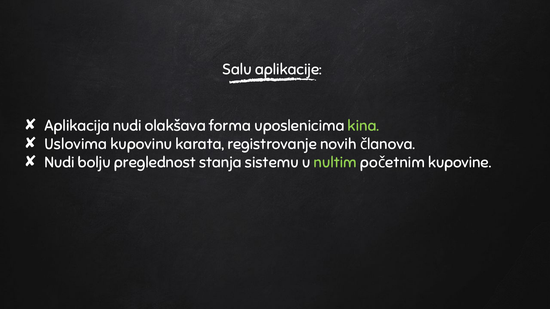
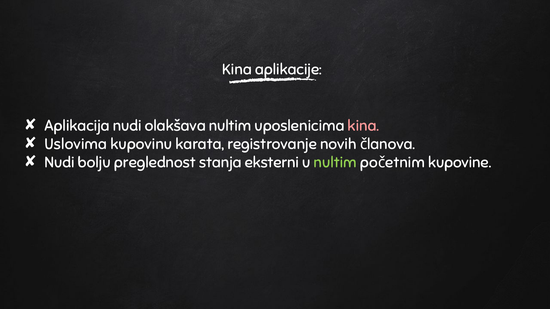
Salu: Salu -> Kina (237, 70)
olakšava forma: forma -> nultim (230, 126)
kina colour: light green -> pink (363, 126)
sistemu: sistemu -> eksterni (272, 163)
